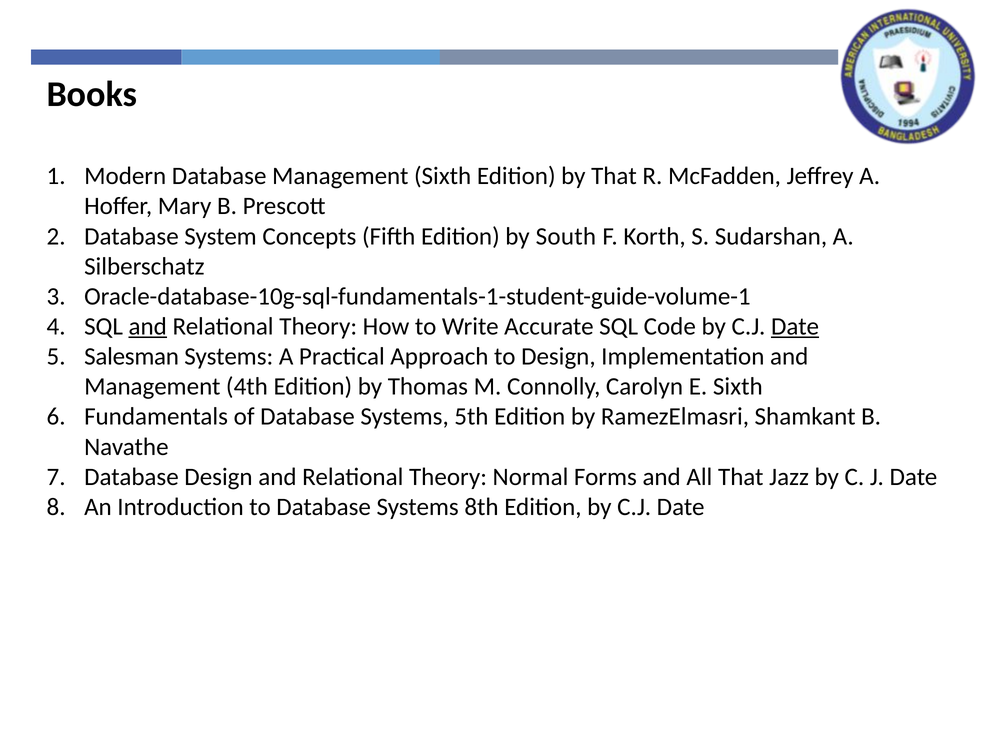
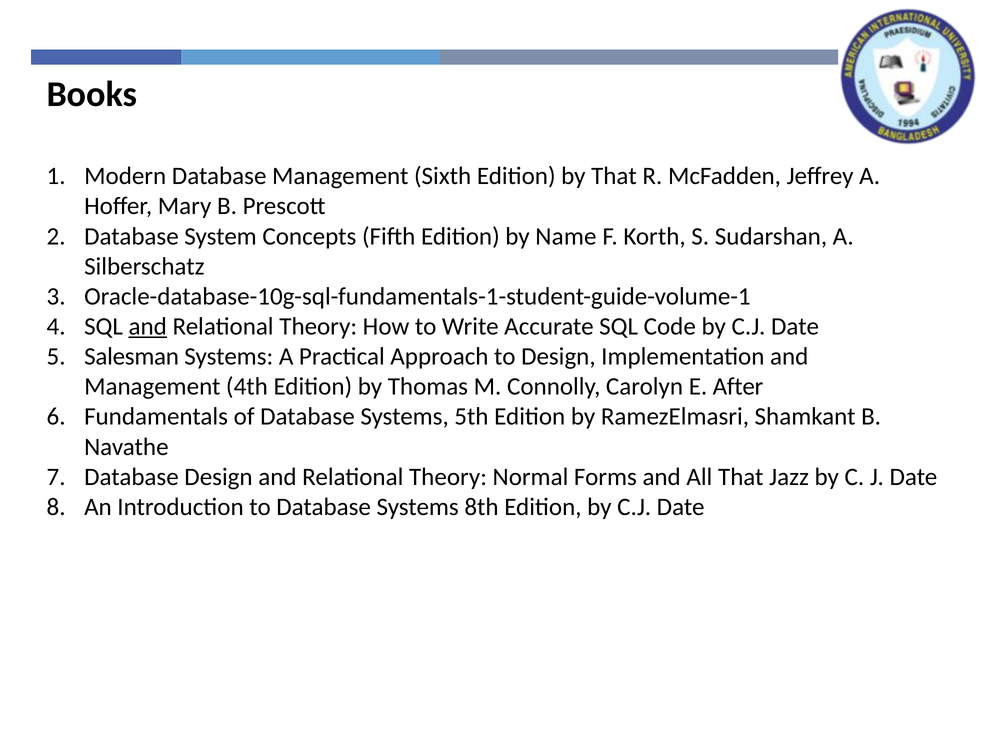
South: South -> Name (566, 236)
Date underline: present -> none (795, 326)
E Sixth: Sixth -> After (738, 386)
